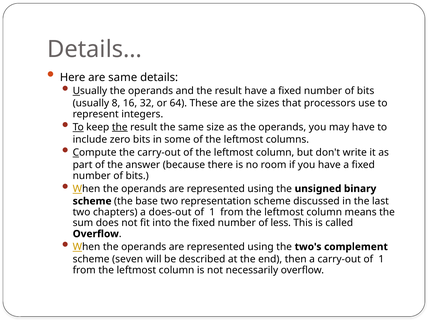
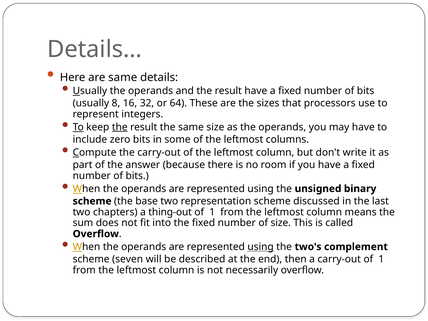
does-out: does-out -> thing-out (170, 212)
of less: less -> size (281, 223)
using underline: none -> present (261, 247)
